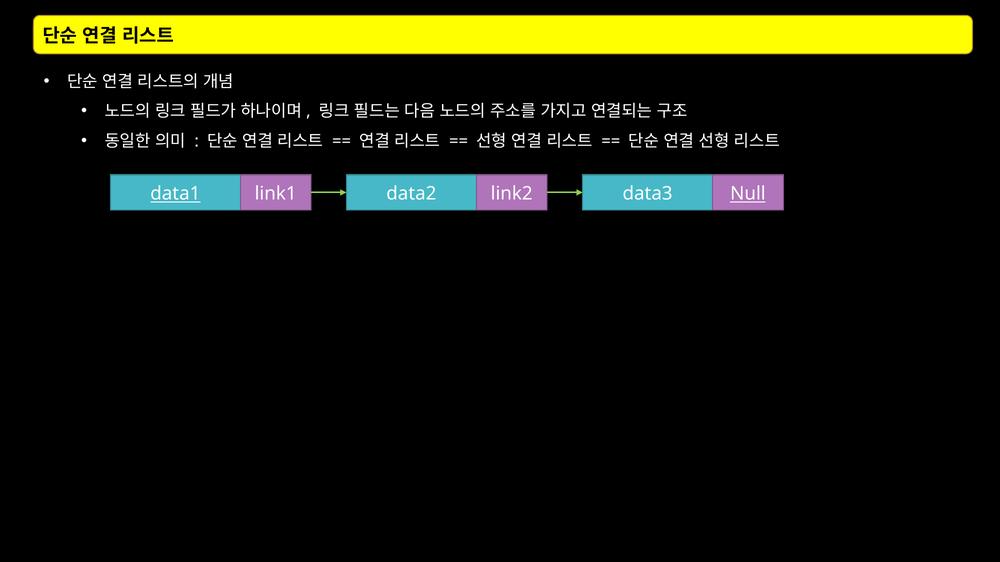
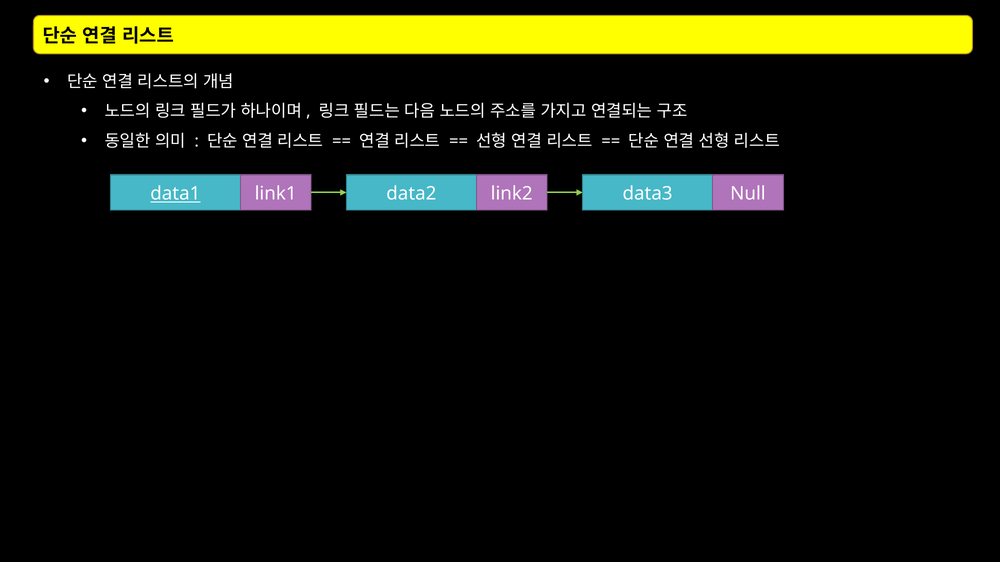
Null underline: present -> none (748, 194)
